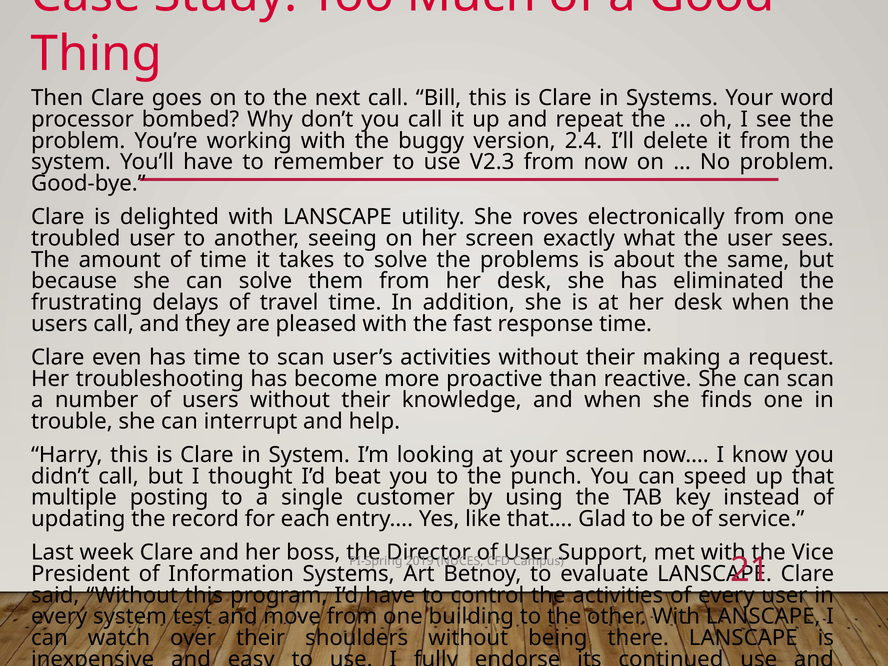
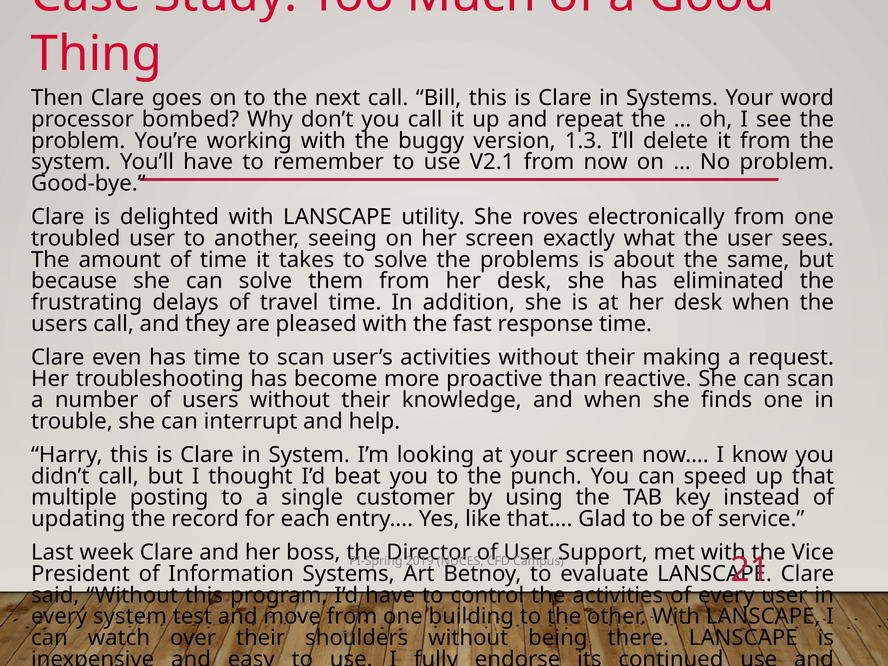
2.4: 2.4 -> 1.3 (583, 141)
V2.3: V2.3 -> V2.1 (492, 162)
